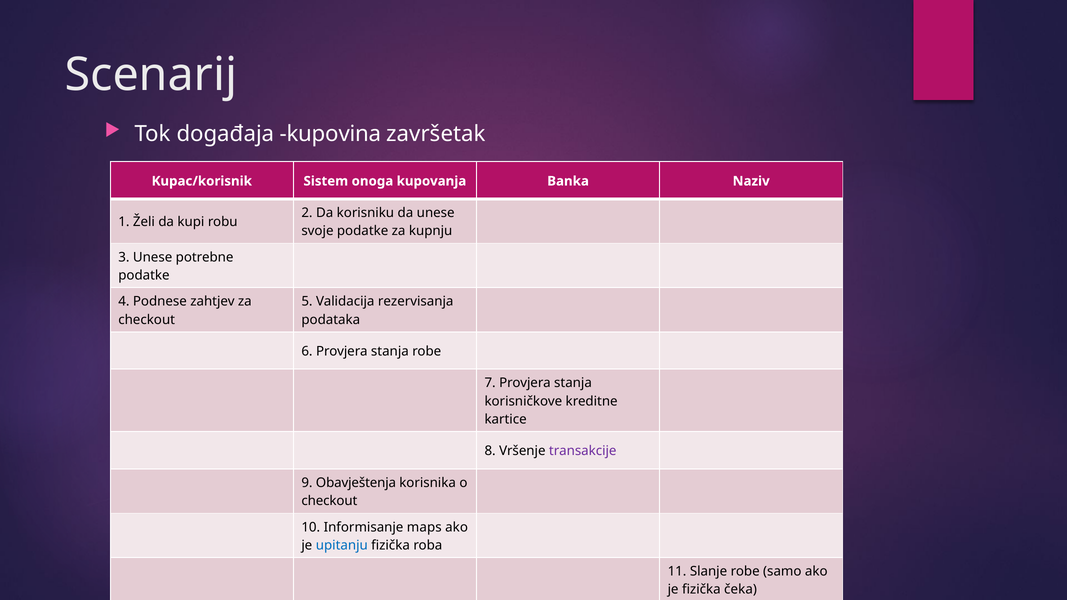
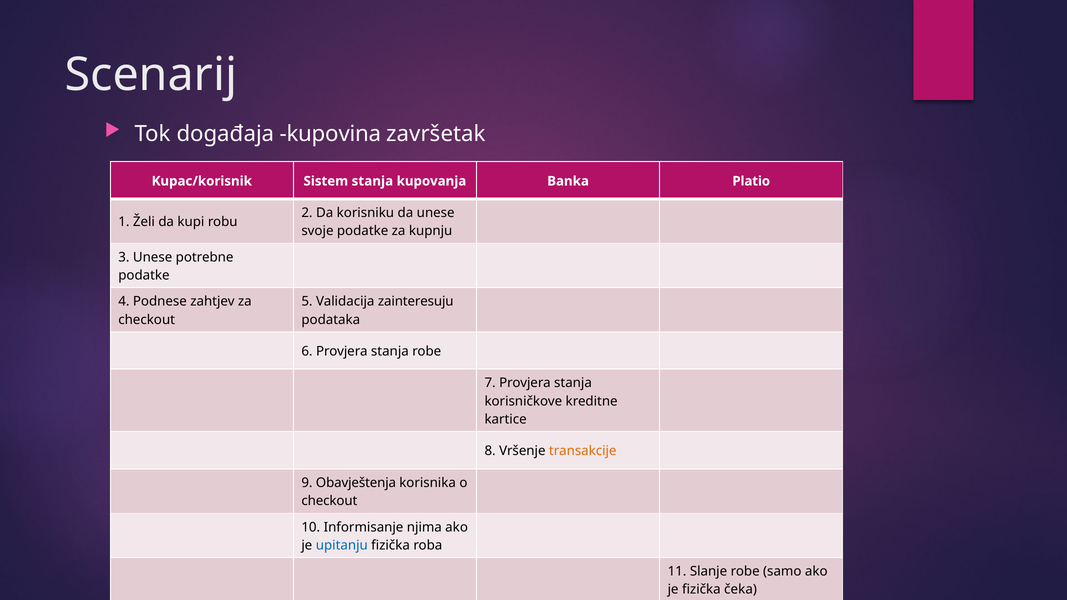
Sistem onoga: onoga -> stanja (372, 181)
Naziv: Naziv -> Platio (751, 181)
rezervisanja: rezervisanja -> zainteresuju (416, 302)
transakcije colour: purple -> orange (583, 451)
maps: maps -> njima (424, 527)
